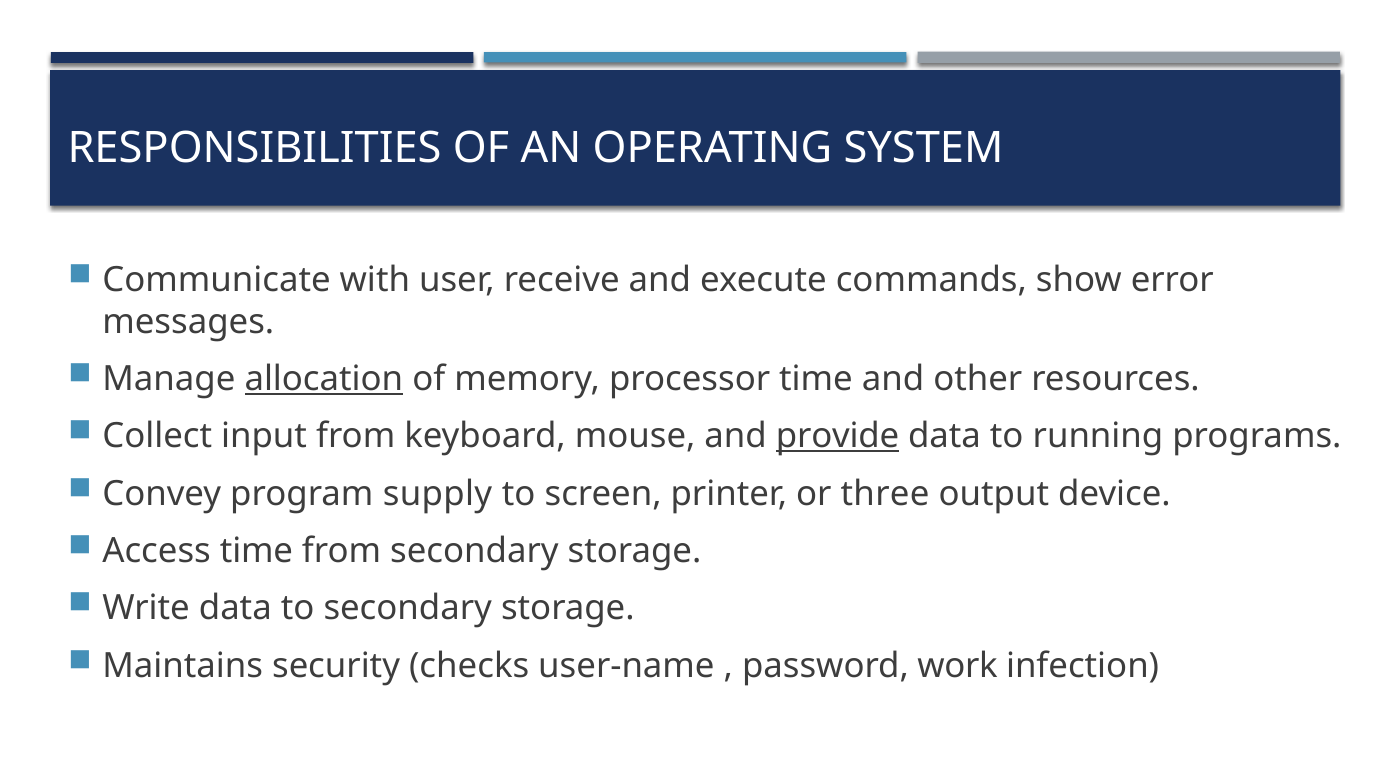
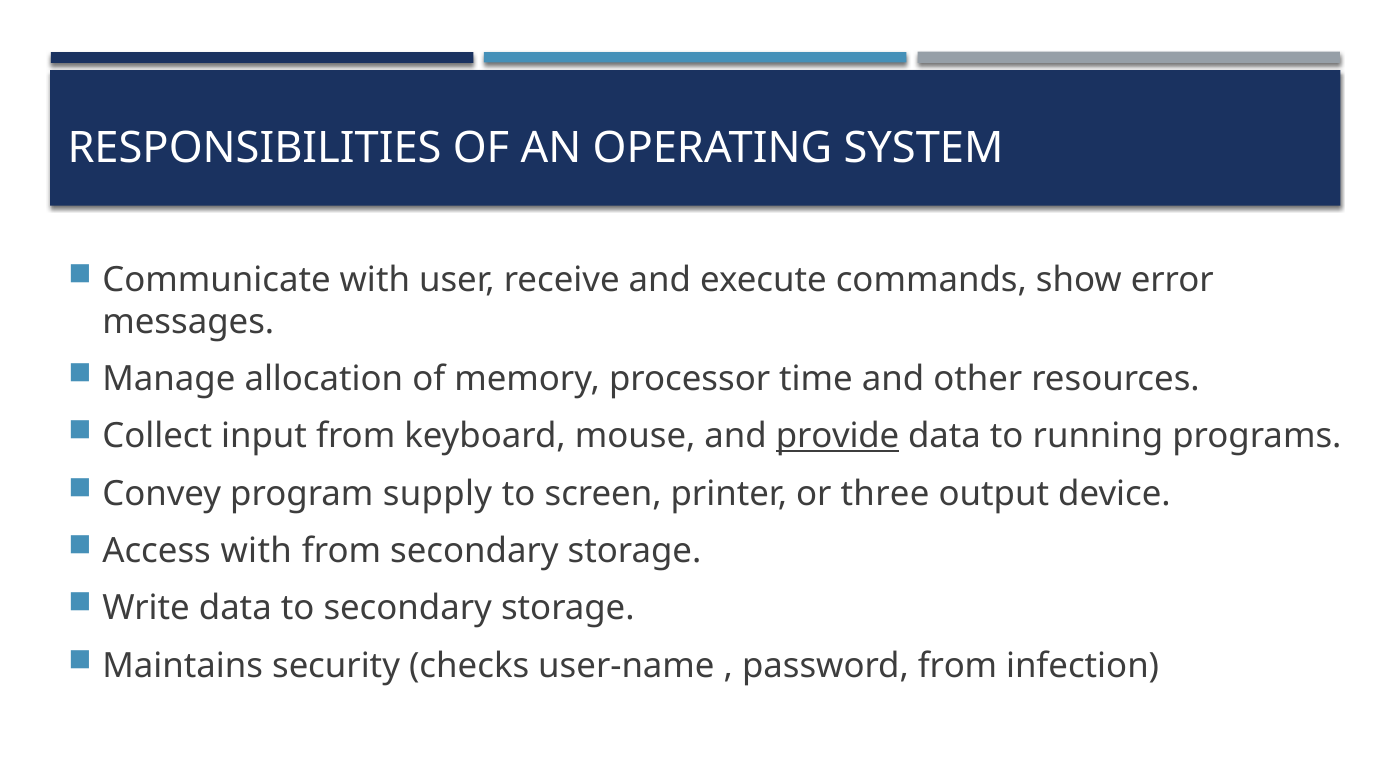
allocation underline: present -> none (324, 379)
Access time: time -> with (256, 551)
password work: work -> from (958, 666)
